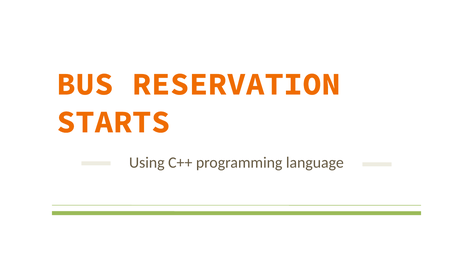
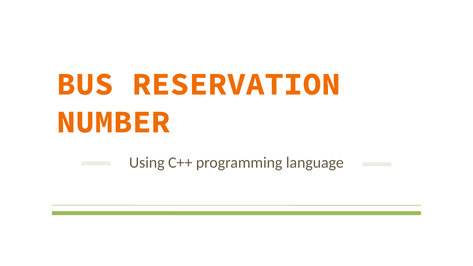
STARTS: STARTS -> NUMBER (113, 122)
